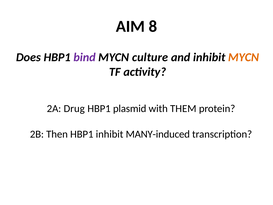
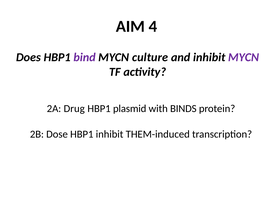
8: 8 -> 4 (153, 26)
MYCN colour: orange -> purple (244, 57)
THEM: THEM -> BINDS (183, 109)
Then: Then -> Dose (57, 134)
MANY-induced: MANY-induced -> THEM-induced (158, 134)
